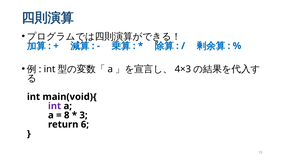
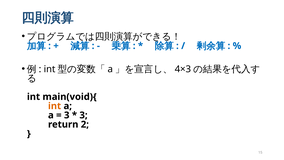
int colour: purple -> orange (55, 106)
8: 8 -> 3 (67, 115)
6: 6 -> 2 (85, 124)
